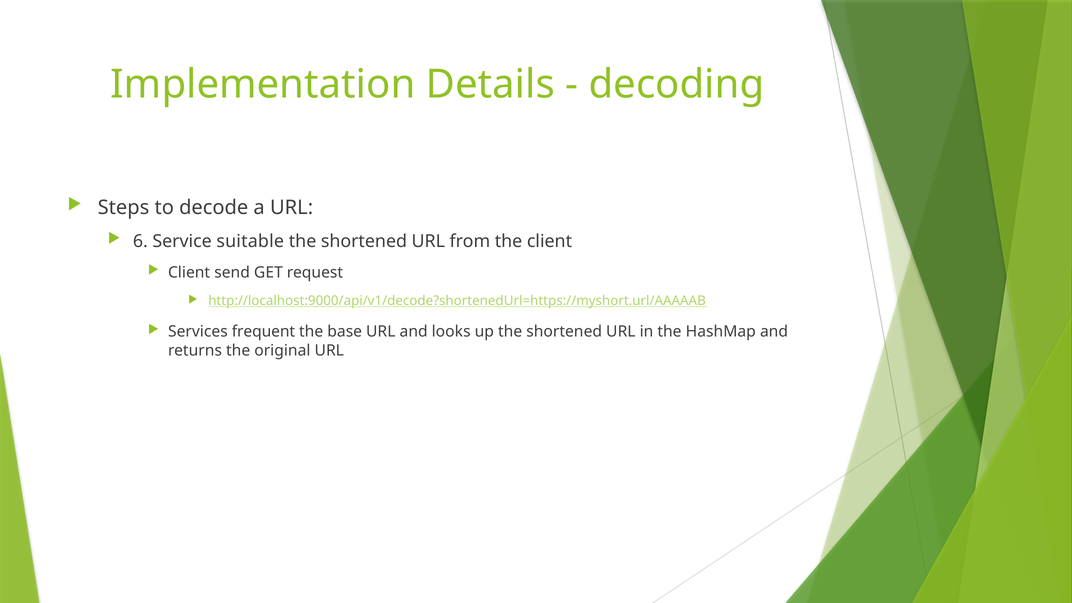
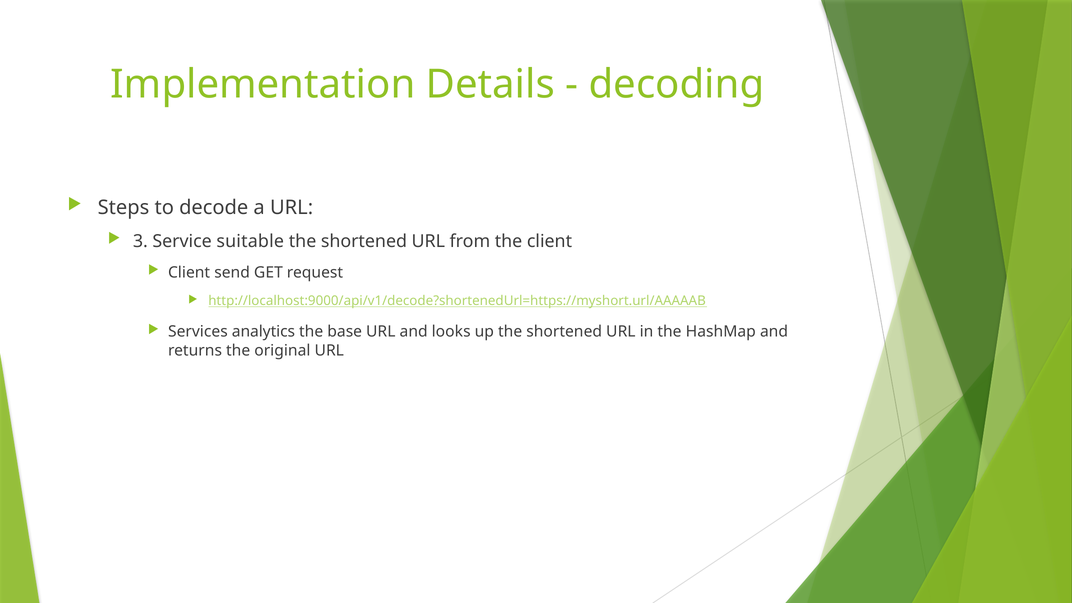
6: 6 -> 3 (140, 241)
frequent: frequent -> analytics (263, 332)
